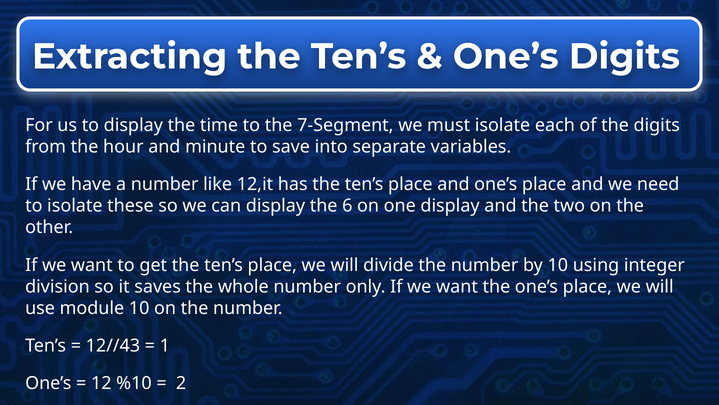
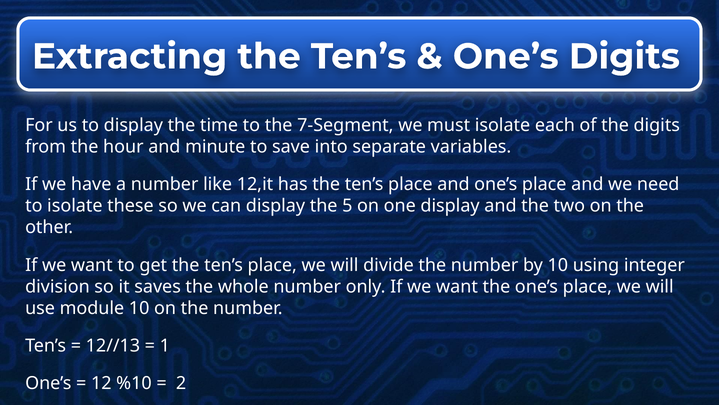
6: 6 -> 5 (347, 206)
12//43: 12//43 -> 12//13 (113, 345)
